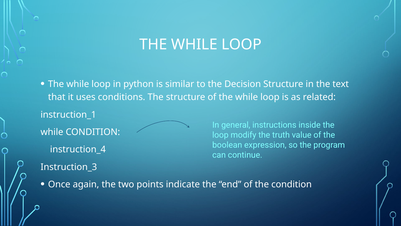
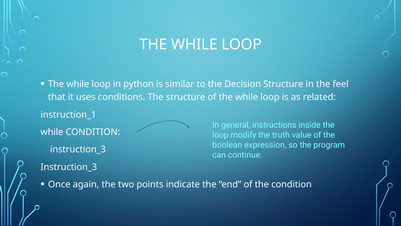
text: text -> feel (341, 84)
instruction_4: instruction_4 -> instruction_3 (78, 149)
